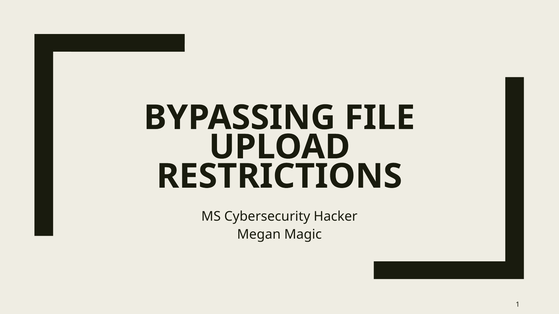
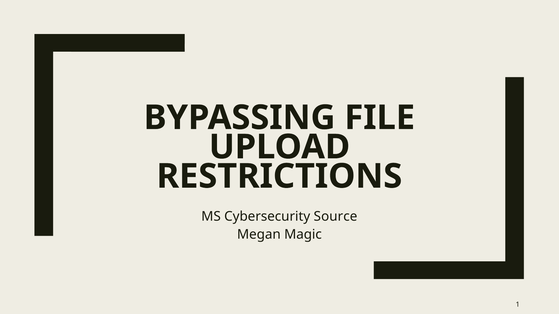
Hacker: Hacker -> Source (335, 217)
